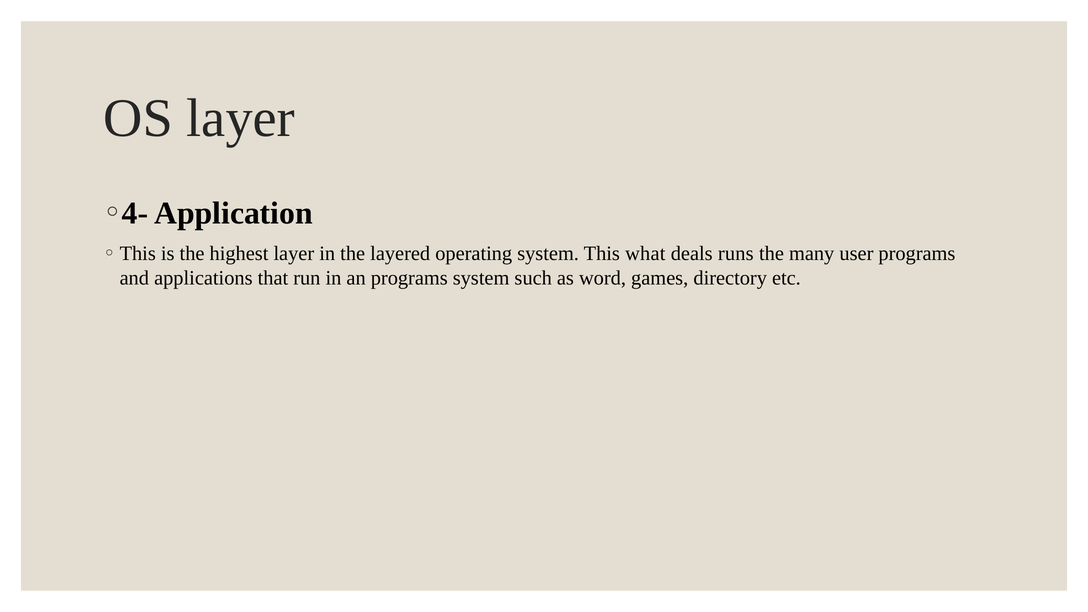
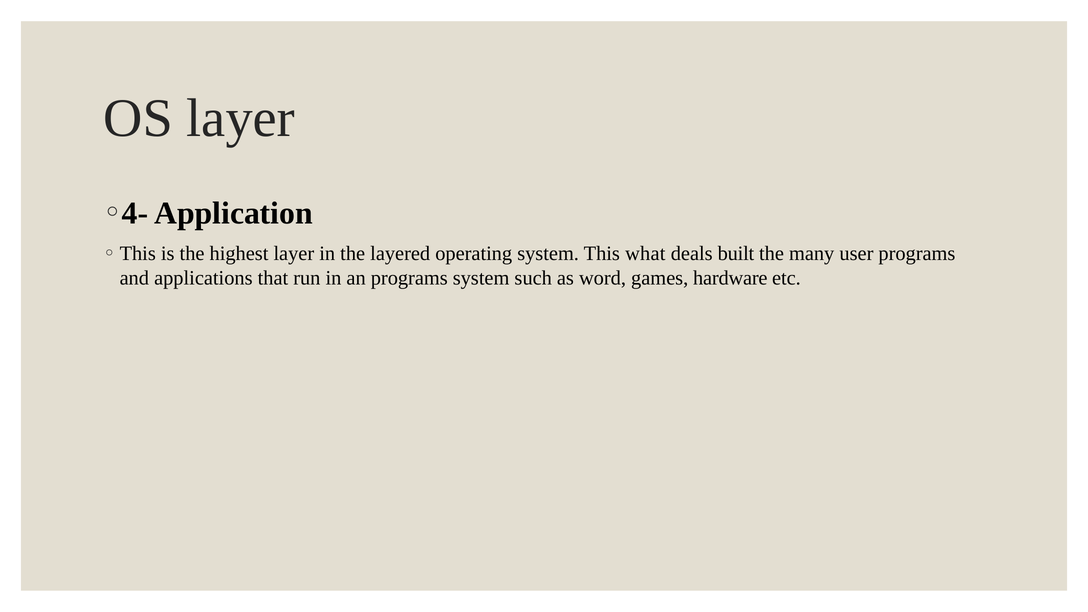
runs: runs -> built (736, 254)
directory: directory -> hardware (730, 278)
